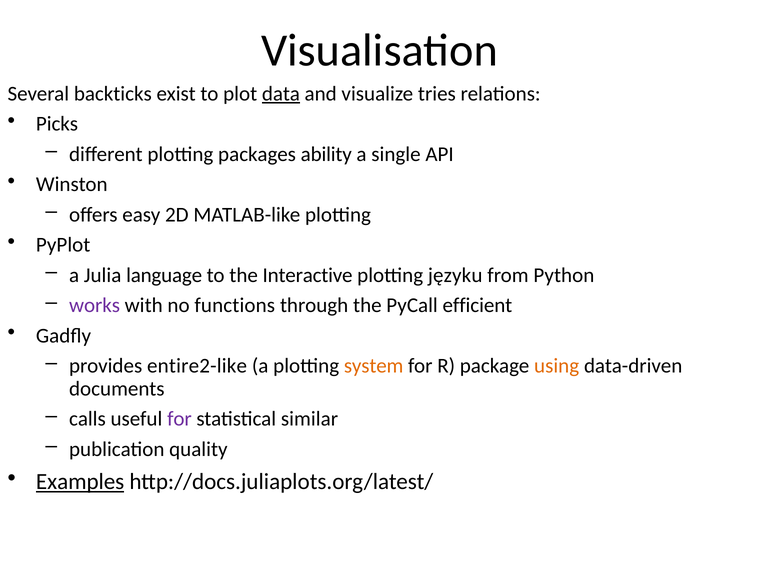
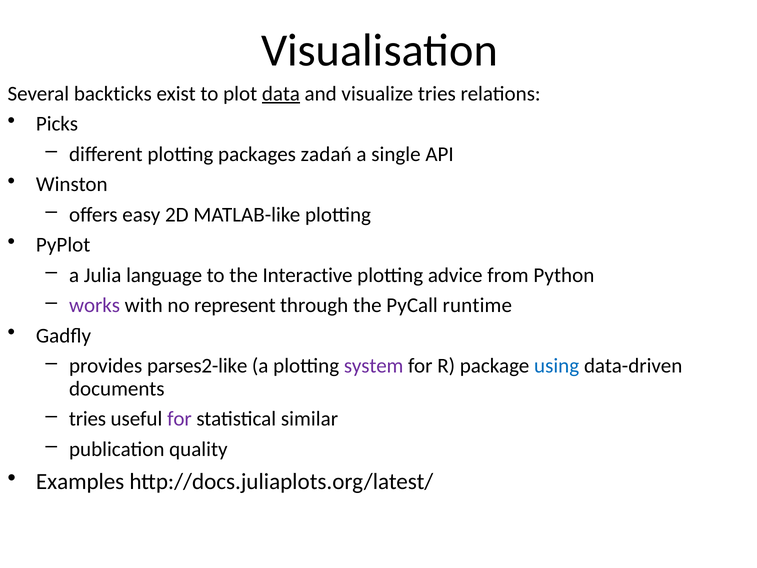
ability: ability -> zadań (326, 154)
języku: języku -> advice (455, 275)
functions: functions -> represent (235, 305)
efficient: efficient -> runtime (477, 305)
entire2-like: entire2-like -> parses2-like (197, 366)
system colour: orange -> purple (374, 366)
using colour: orange -> blue (557, 366)
calls: calls -> tries (87, 419)
Examples underline: present -> none (80, 481)
